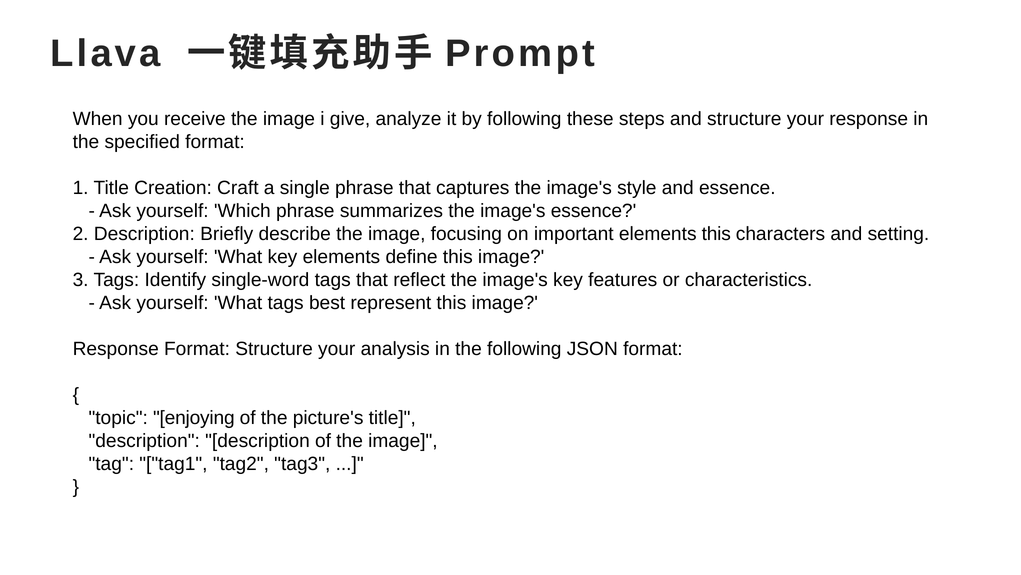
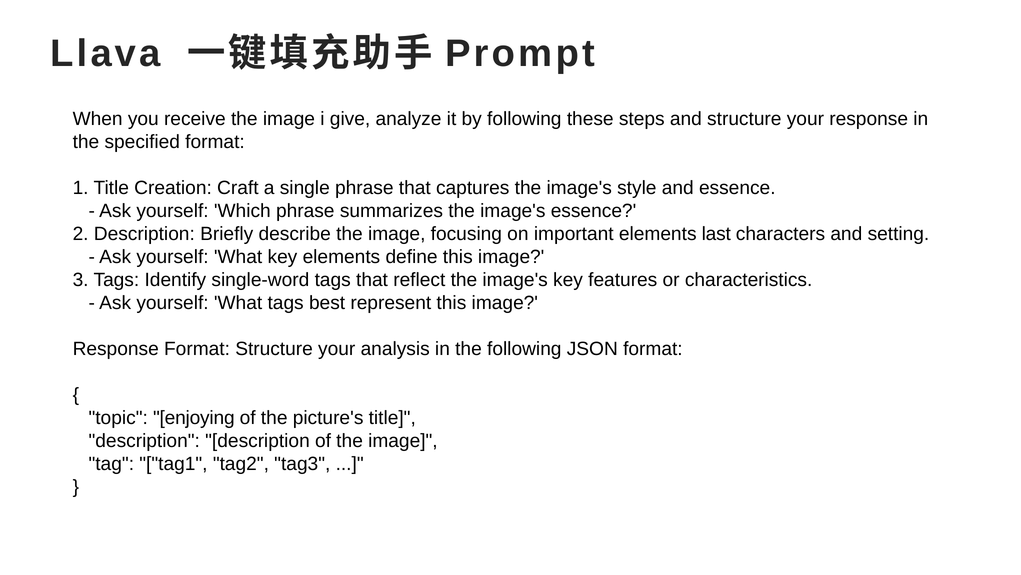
elements this: this -> last (716, 234)
